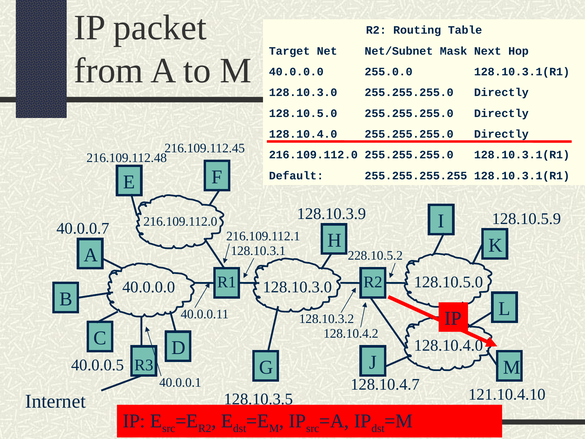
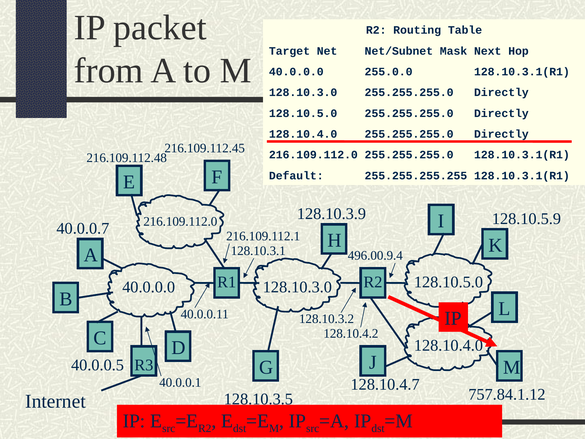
228.10.5.2: 228.10.5.2 -> 496.00.9.4 (375, 255)
121.10.4.10: 121.10.4.10 -> 757.84.1.12 (507, 394)
